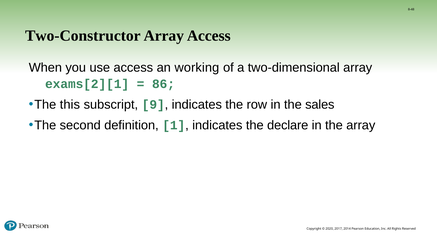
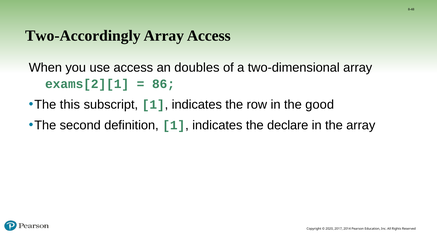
Two-Constructor: Two-Constructor -> Two-Accordingly (83, 36)
working: working -> doubles (197, 67)
subscript 9: 9 -> 1 (153, 105)
sales: sales -> good (320, 105)
